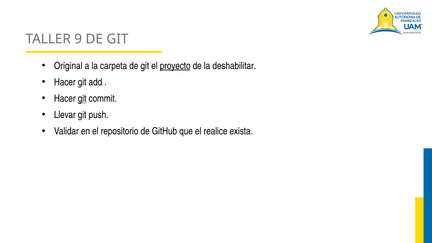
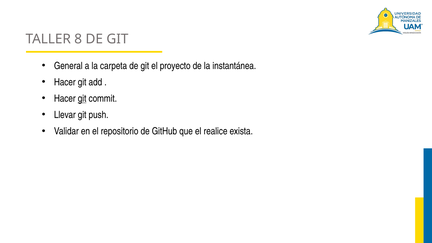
9: 9 -> 8 (78, 39)
Original: Original -> General (68, 66)
proyecto underline: present -> none (175, 66)
deshabilitar: deshabilitar -> instantánea (234, 66)
